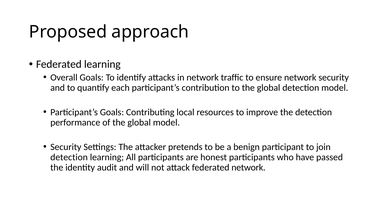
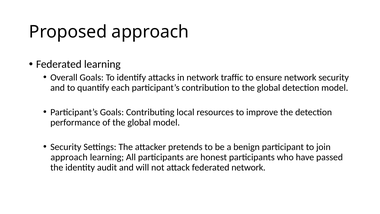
detection: detection -> approach (69, 157)
